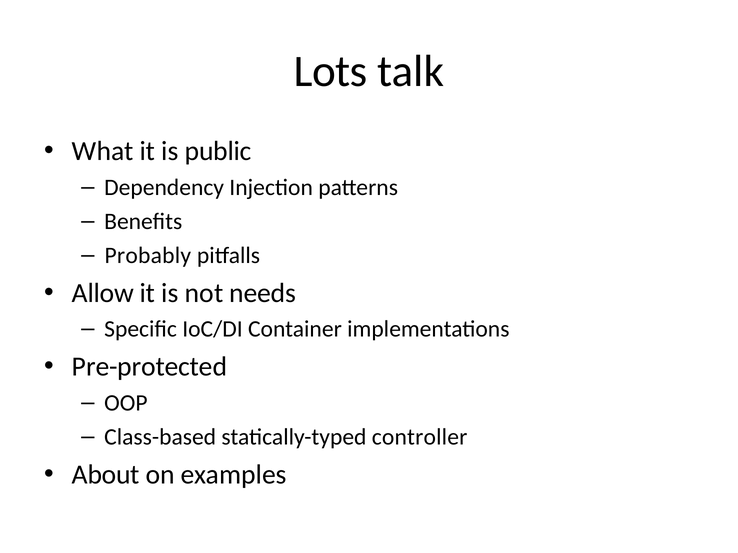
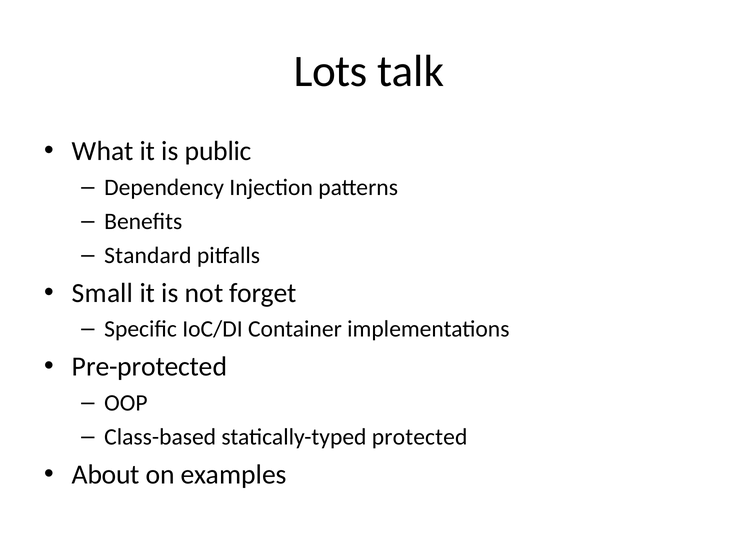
Probably: Probably -> Standard (148, 256)
Allow: Allow -> Small (103, 293)
needs: needs -> forget (263, 293)
controller: controller -> protected (420, 437)
